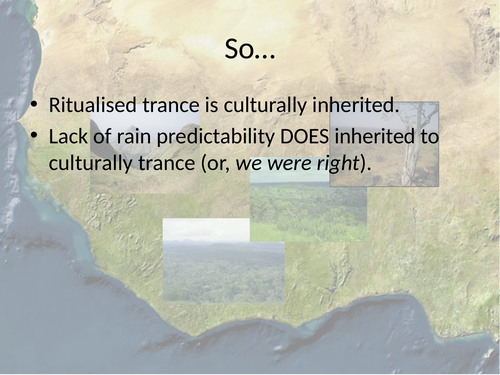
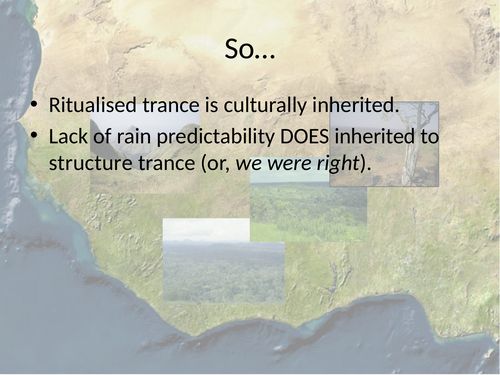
culturally: culturally -> structure (91, 163)
